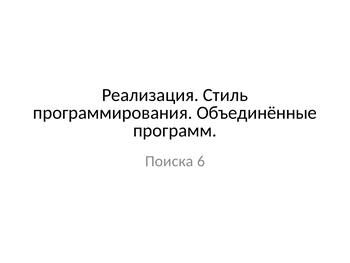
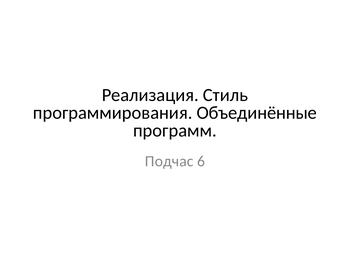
Поиска: Поиска -> Подчас (169, 161)
